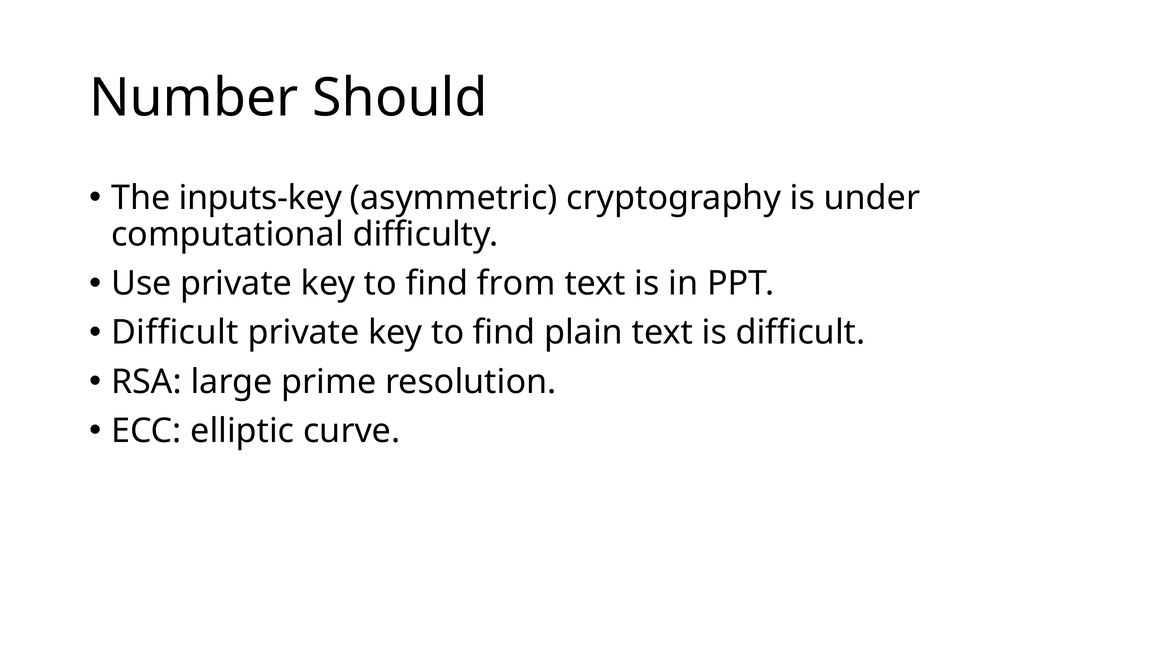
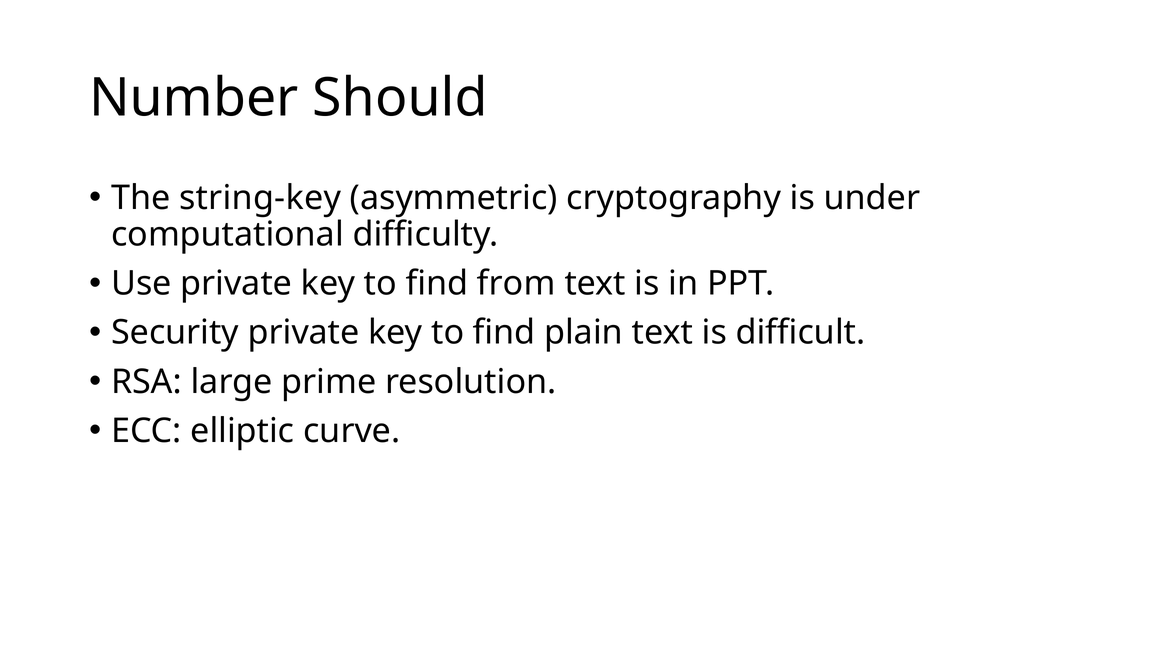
inputs-key: inputs-key -> string-key (260, 198)
Difficult: Difficult -> Security (175, 333)
